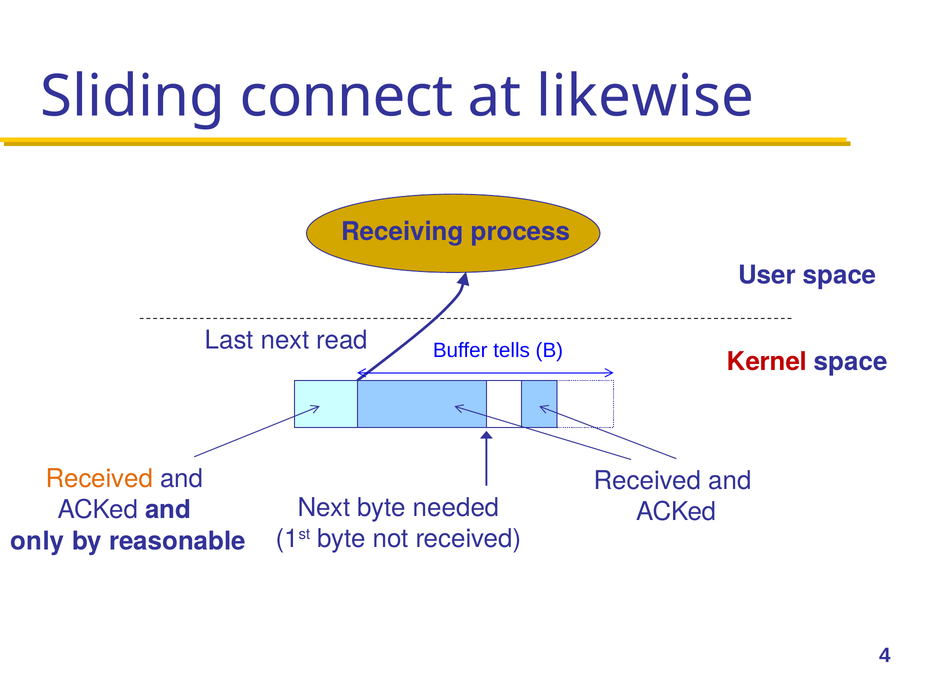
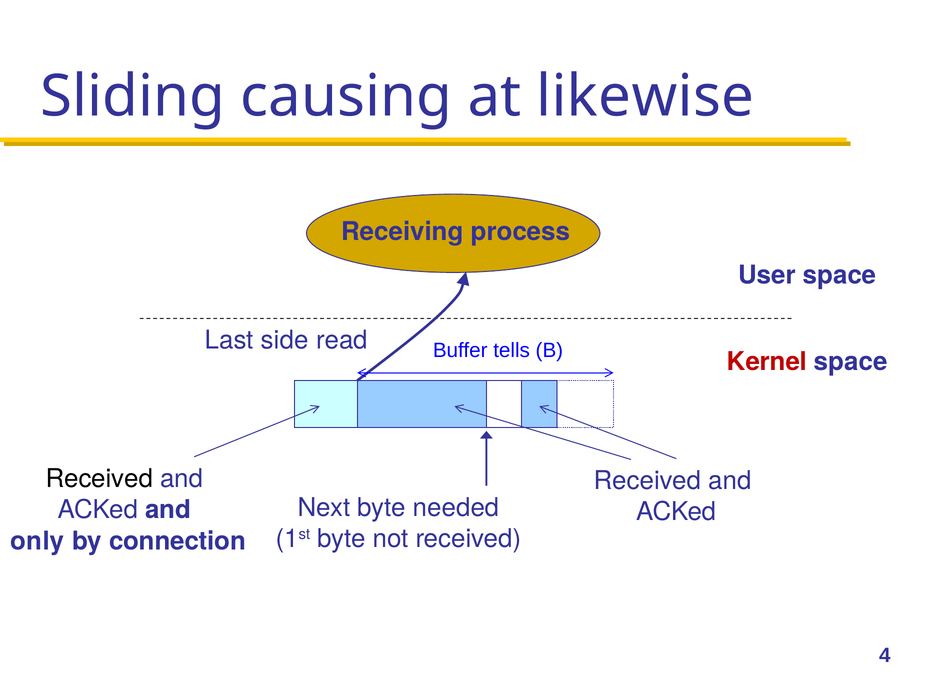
connect: connect -> causing (346, 96)
Last next: next -> side (285, 340)
Received colour: orange -> black (99, 479)
reasonable: reasonable -> connection (177, 541)
